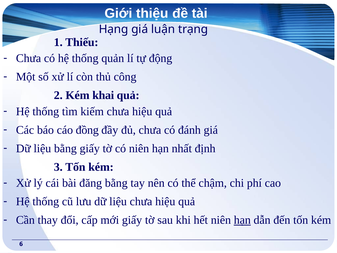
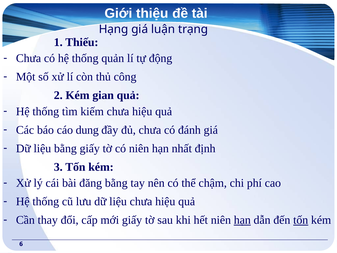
khai: khai -> gian (103, 95)
đồng: đồng -> dung (87, 130)
tốn underline: none -> present (301, 220)
